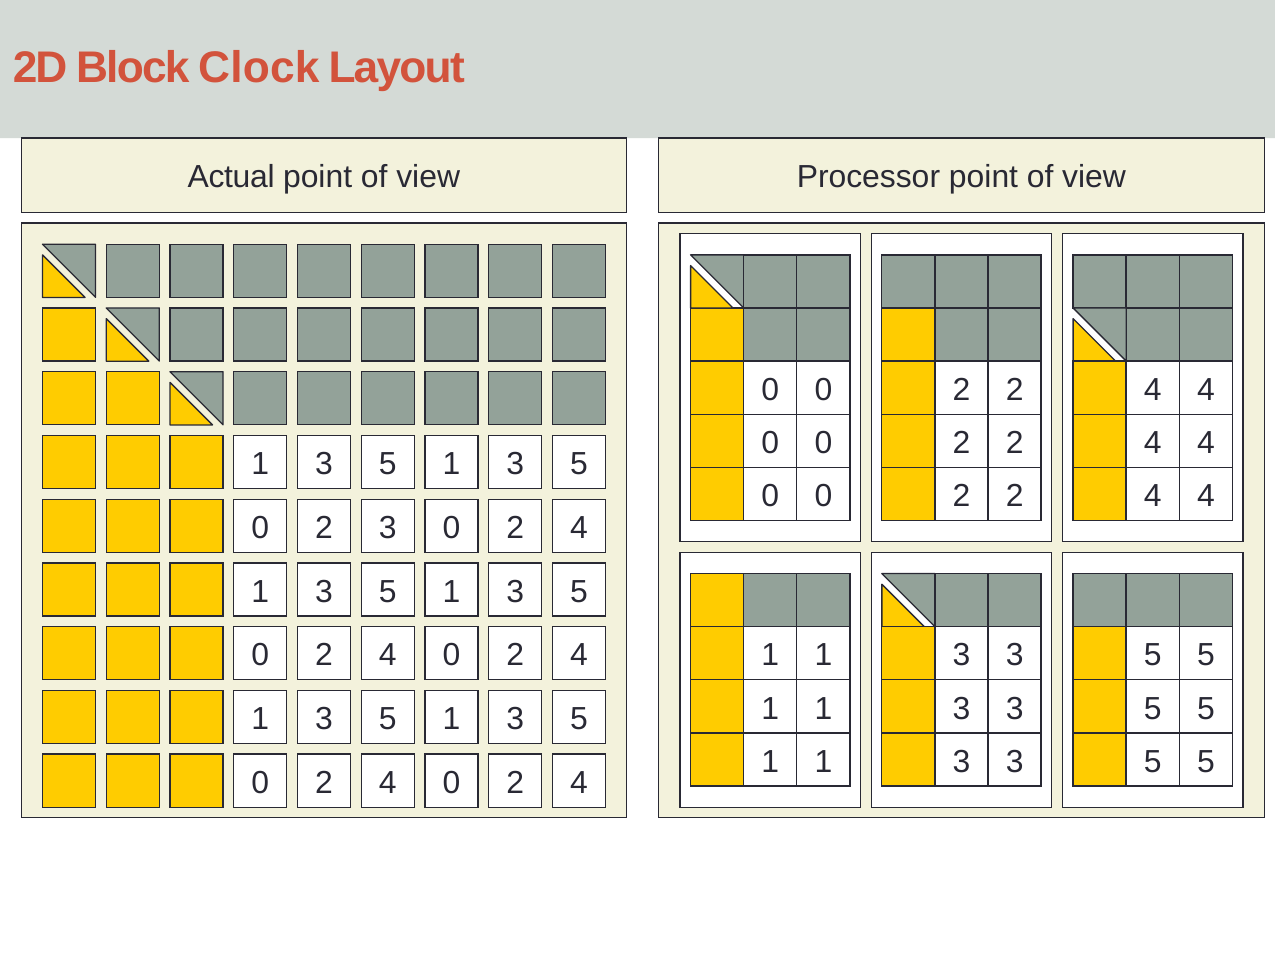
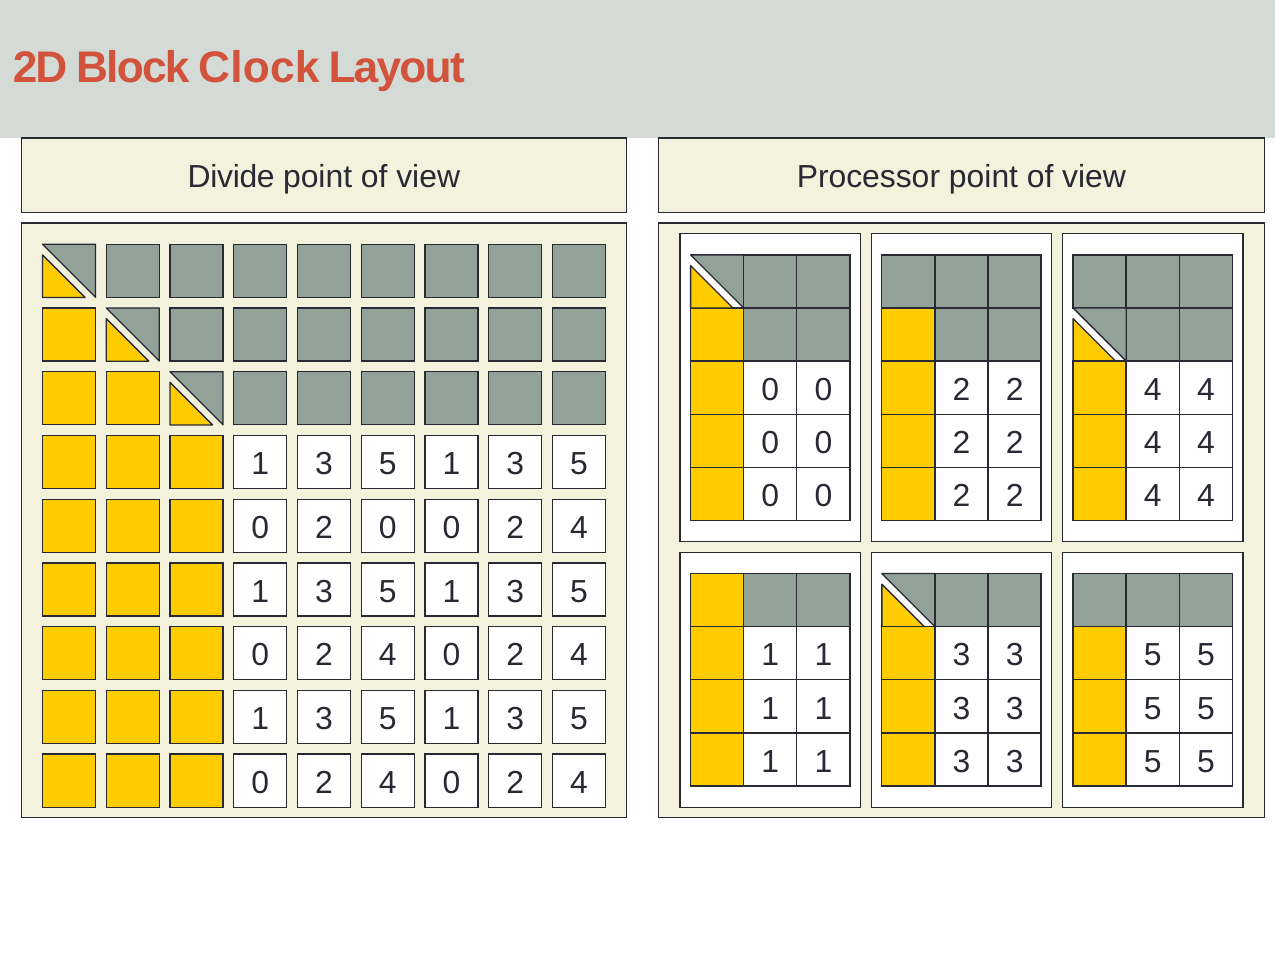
Actual: Actual -> Divide (231, 178)
0 2 3: 3 -> 0 (388, 528)
